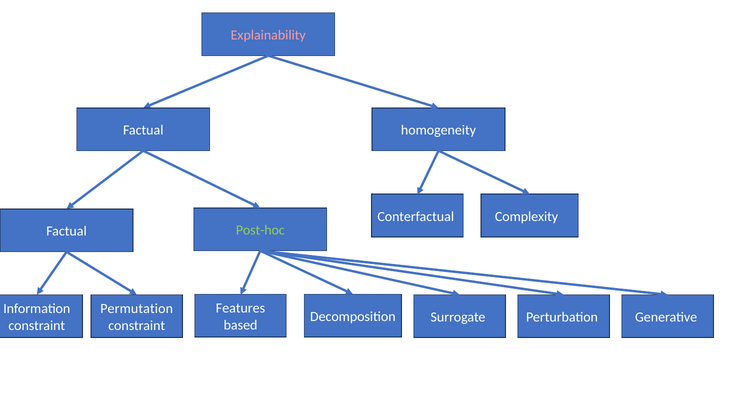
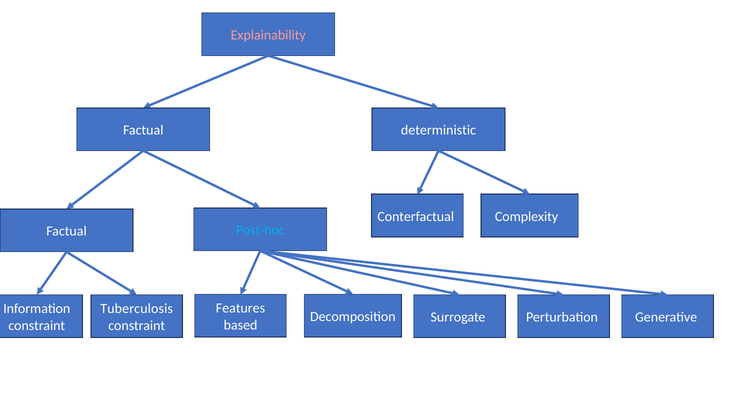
homogeneity: homogeneity -> deterministic (438, 130)
Post-hoc colour: light green -> light blue (260, 231)
Permutation: Permutation -> Tuberculosis (137, 309)
